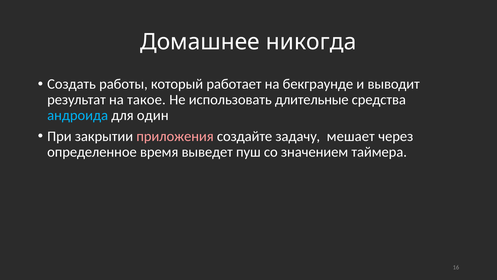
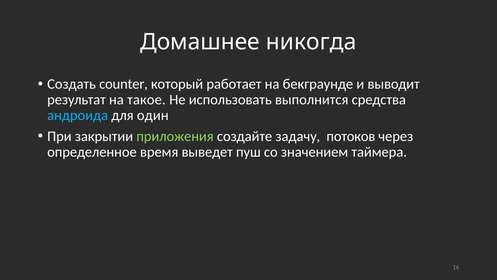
работы: работы -> counter (124, 84)
длительные: длительные -> выполнится (312, 100)
приложения colour: pink -> light green (175, 136)
мешает: мешает -> потоков (351, 136)
